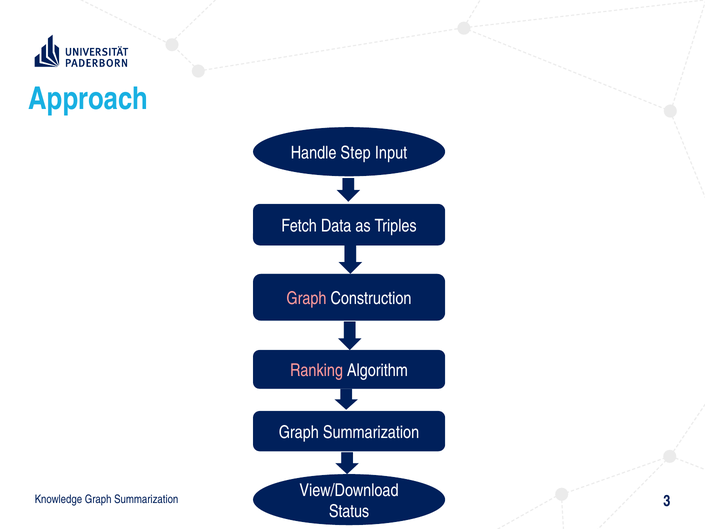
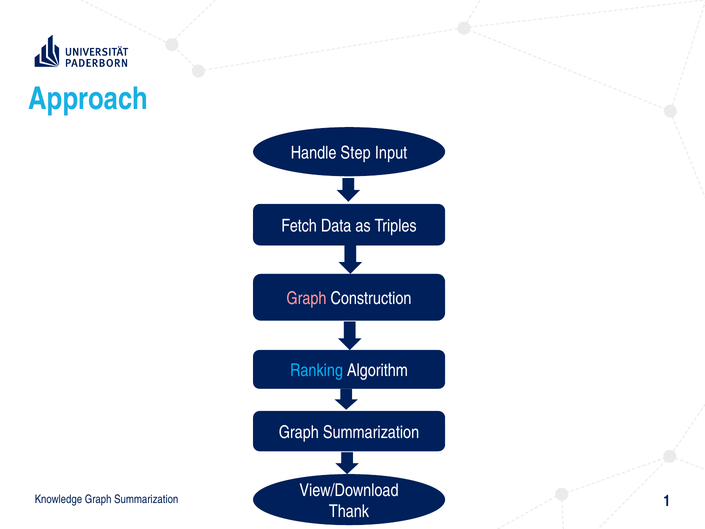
Ranking colour: pink -> light blue (317, 370)
3: 3 -> 1 (667, 501)
Status: Status -> Thank (349, 511)
